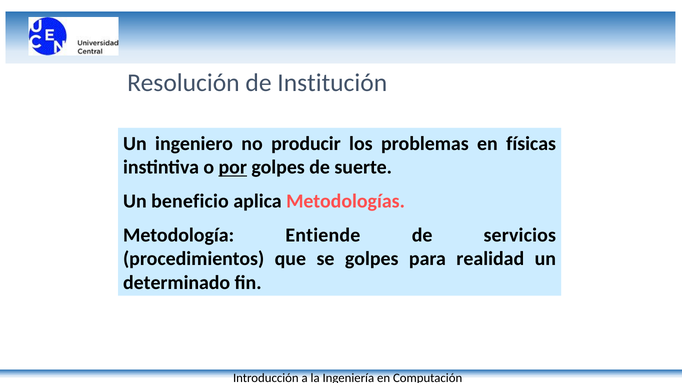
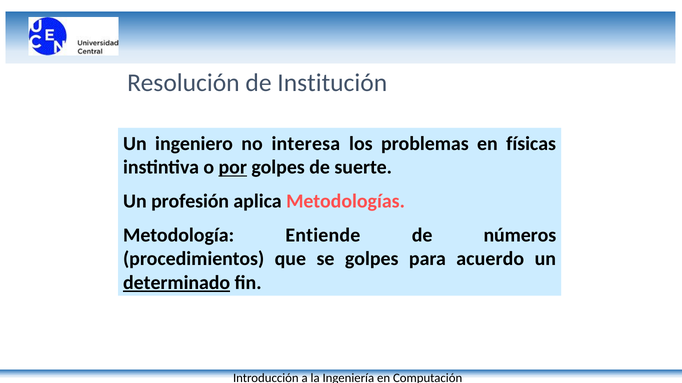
producir: producir -> interesa (306, 144)
beneficio: beneficio -> profesión (190, 202)
servicios: servicios -> números (520, 235)
realidad: realidad -> acuerdo (490, 259)
determinado underline: none -> present (177, 283)
